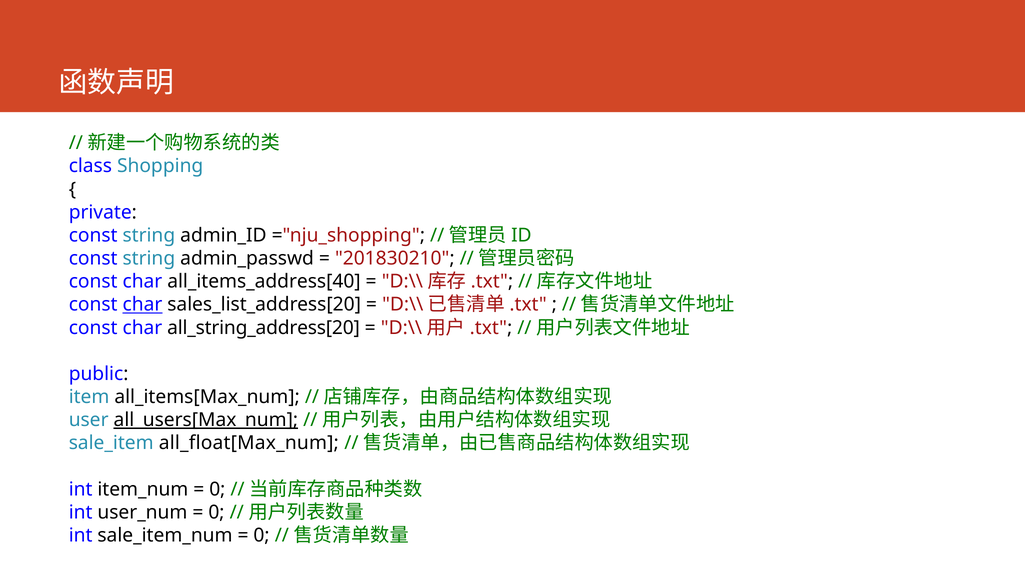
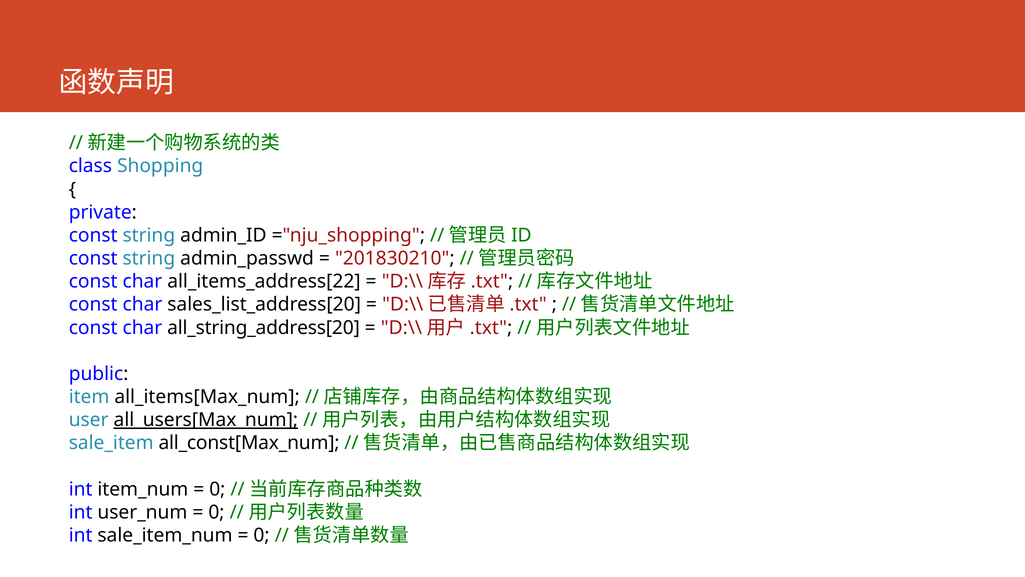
all_items_address[40: all_items_address[40 -> all_items_address[22 (264, 281)
char underline: present -> none (142, 304)
all_float[Max_num: all_float[Max_num -> all_const[Max_num (249, 443)
